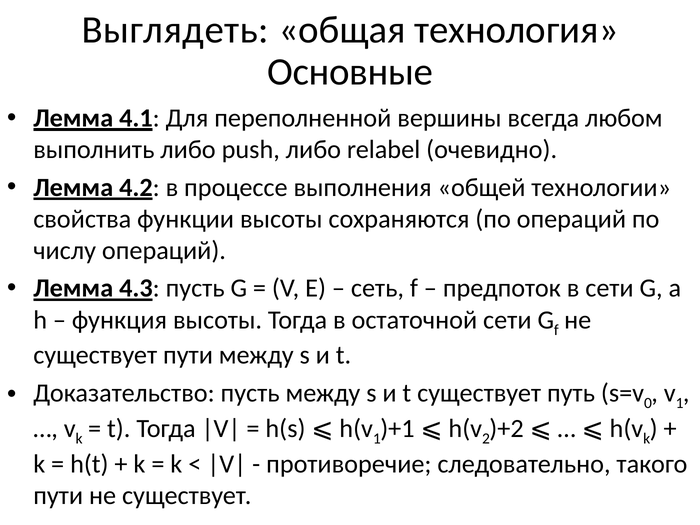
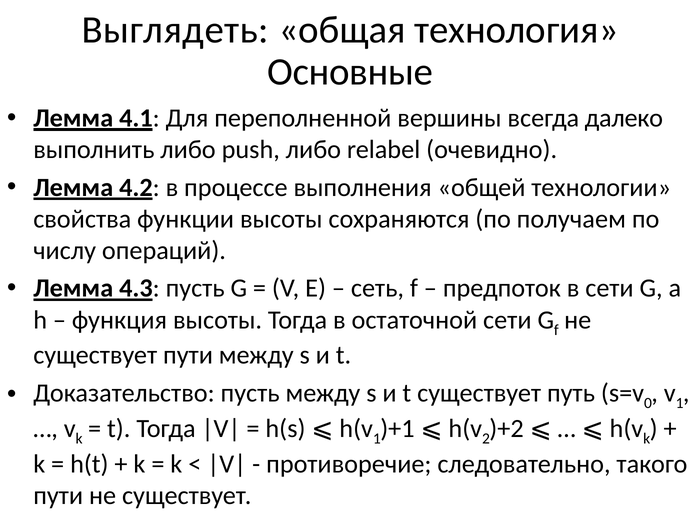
любом: любом -> далеко (624, 118)
по операций: операций -> получаем (571, 219)
